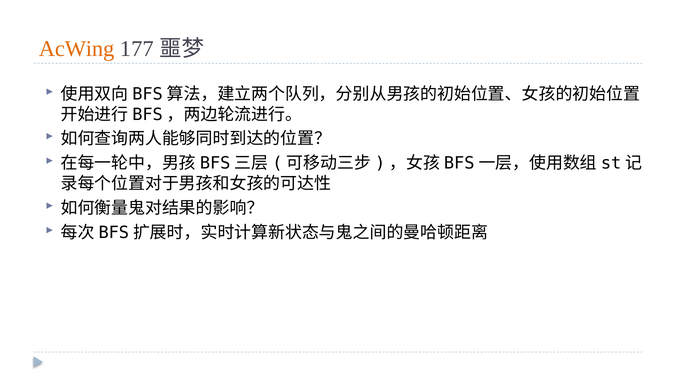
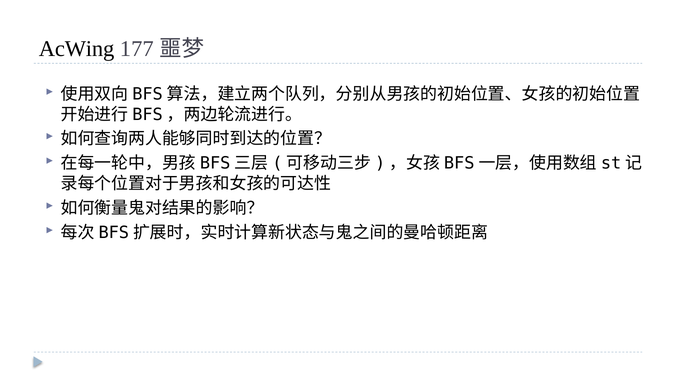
AcWing colour: orange -> black (77, 49)
